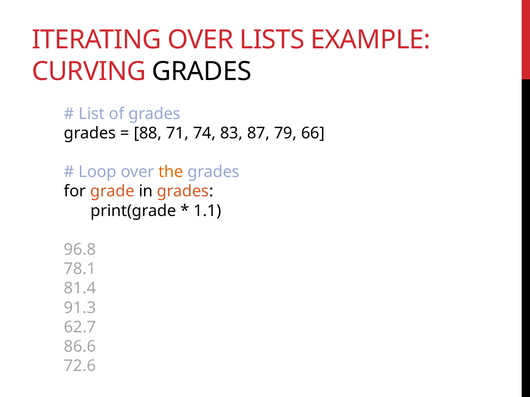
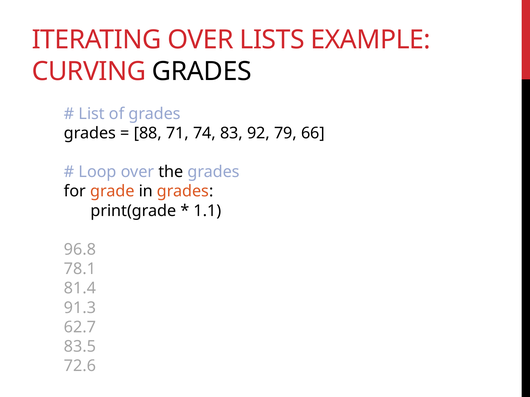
87: 87 -> 92 (258, 133)
the colour: orange -> black (171, 172)
86.6: 86.6 -> 83.5 (80, 347)
